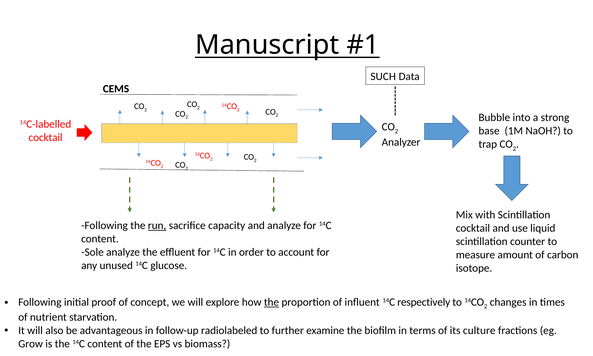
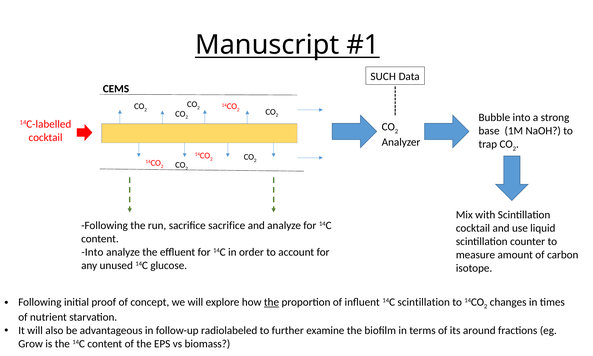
run underline: present -> none (157, 225)
sacrifice capacity: capacity -> sacrifice (227, 225)
Sole: Sole -> Into (92, 252)
14C respectively: respectively -> scintillation (424, 302)
culture: culture -> around (479, 330)
